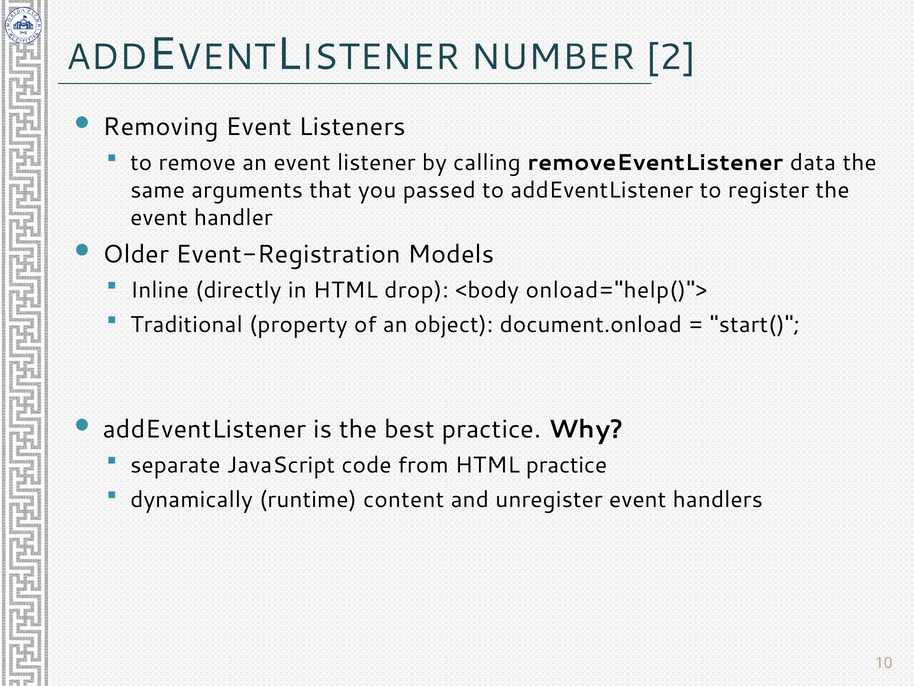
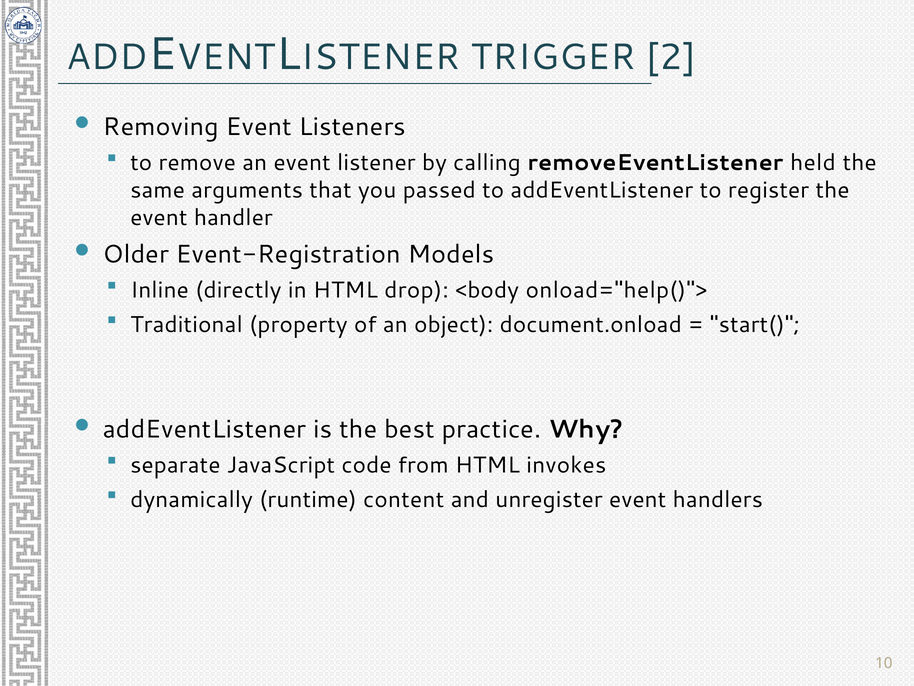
NUMBER: NUMBER -> TRIGGER (553, 57)
data: data -> held (813, 163)
HTML practice: practice -> invokes (566, 465)
